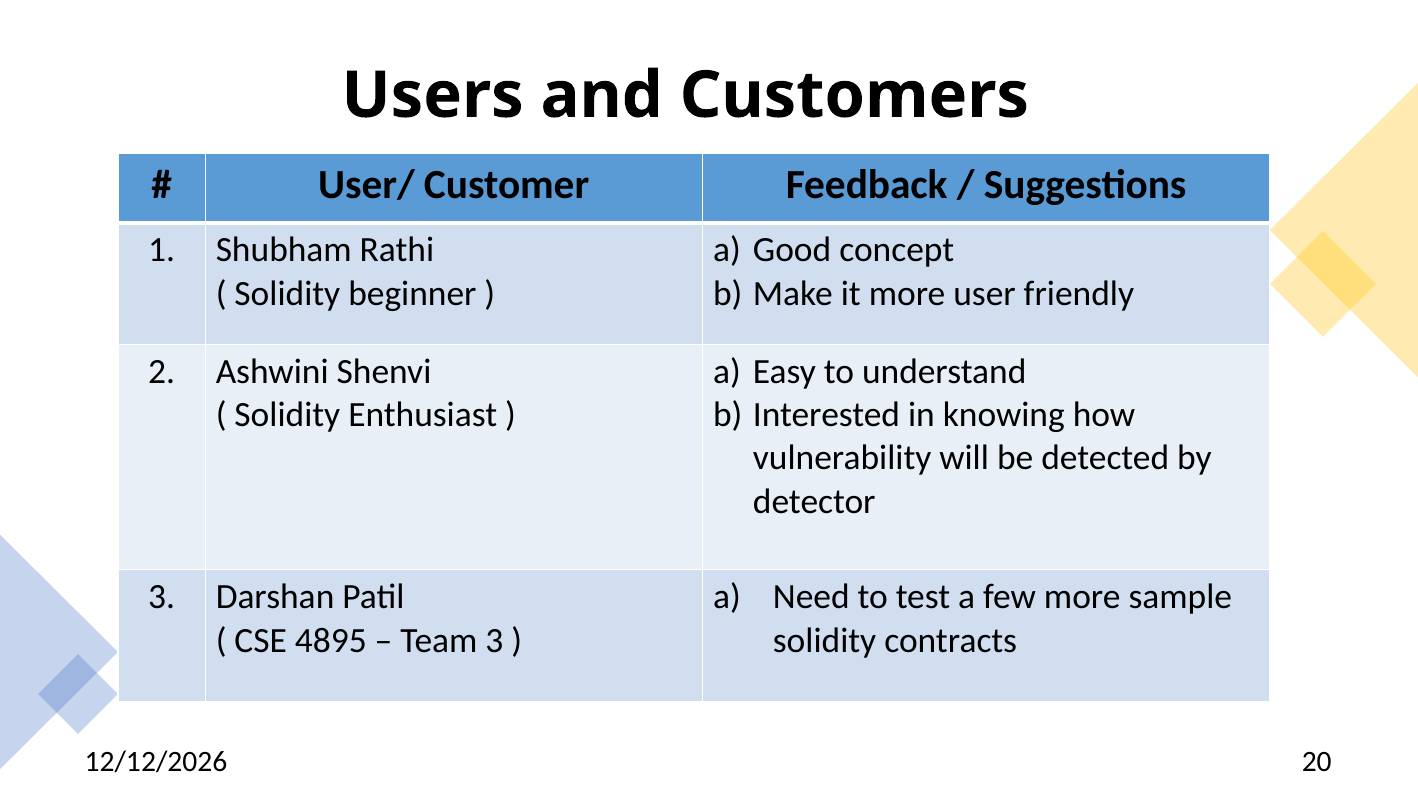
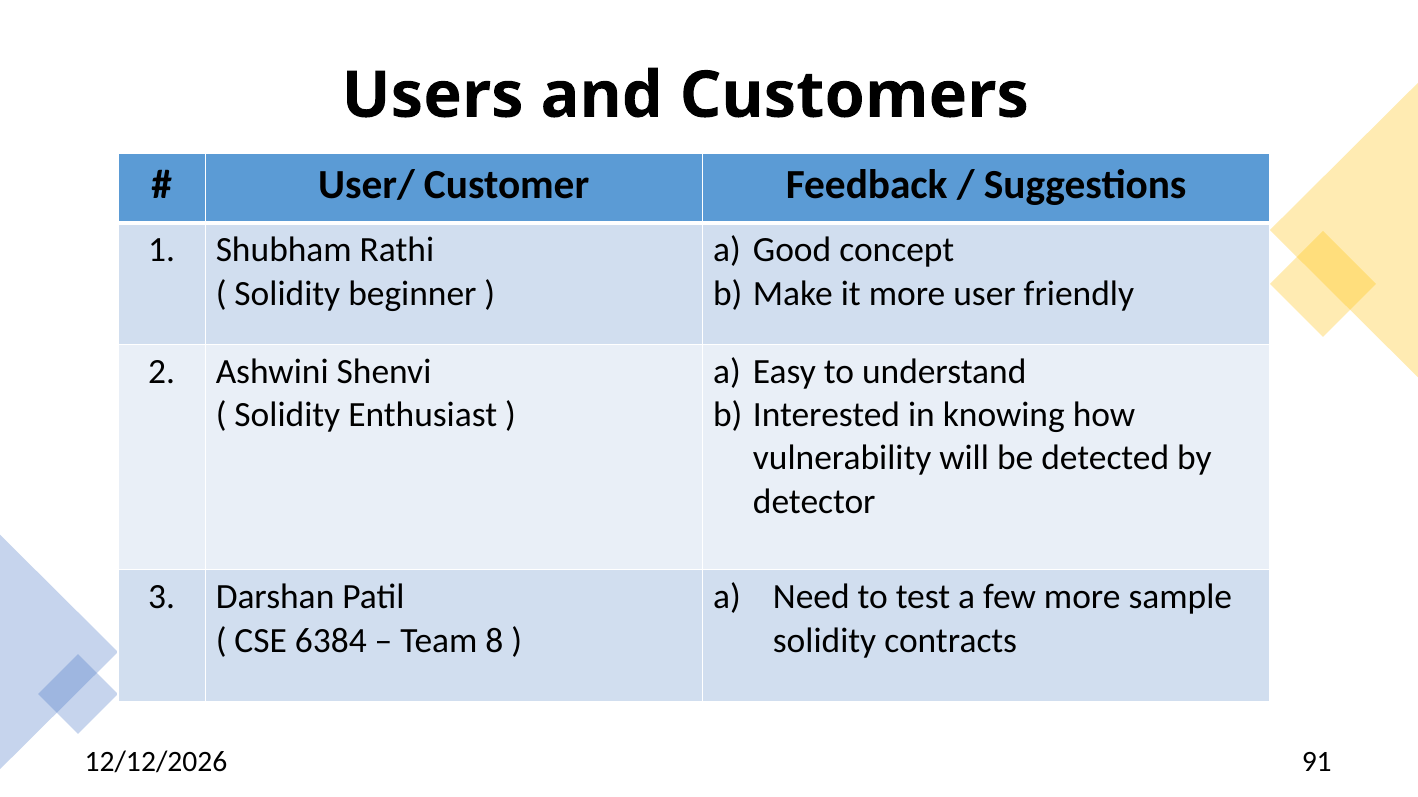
4895: 4895 -> 6384 (331, 641)
Team 3: 3 -> 8 (494, 641)
20: 20 -> 91 (1317, 762)
